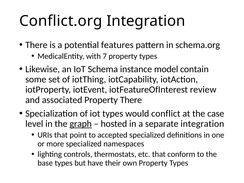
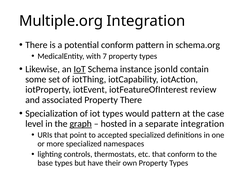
Conflict.org: Conflict.org -> Multiple.org (61, 21)
potential features: features -> conform (117, 45)
IoT underline: none -> present (80, 69)
model: model -> jsonld (166, 69)
would conflict: conflict -> pattern (166, 114)
